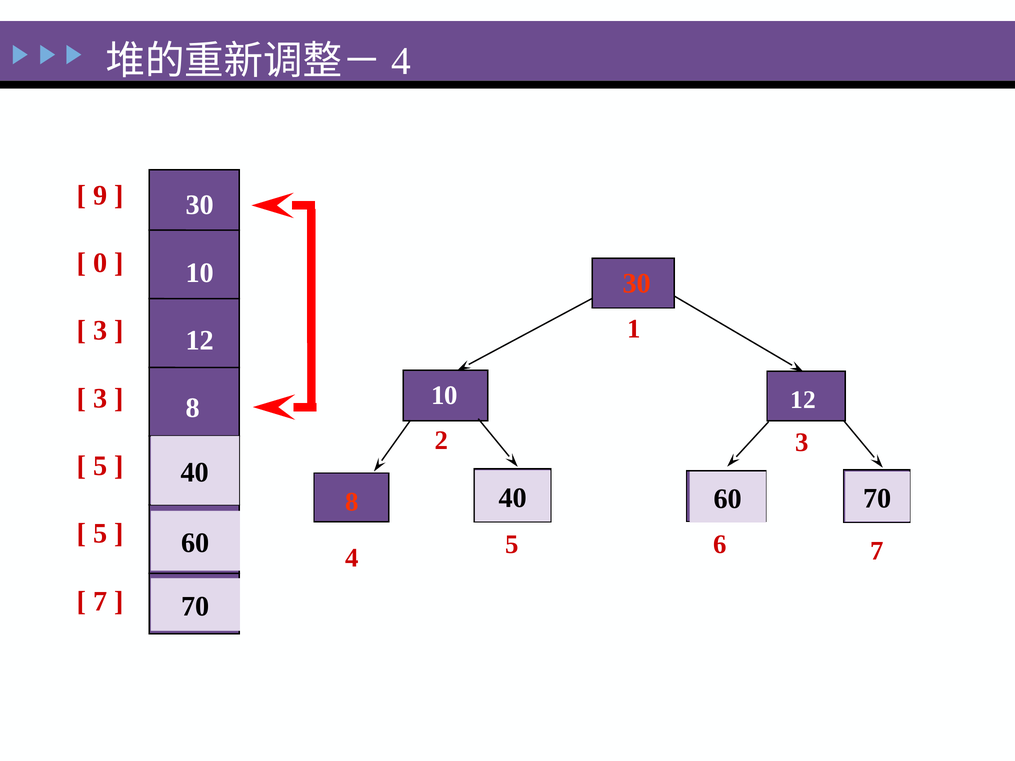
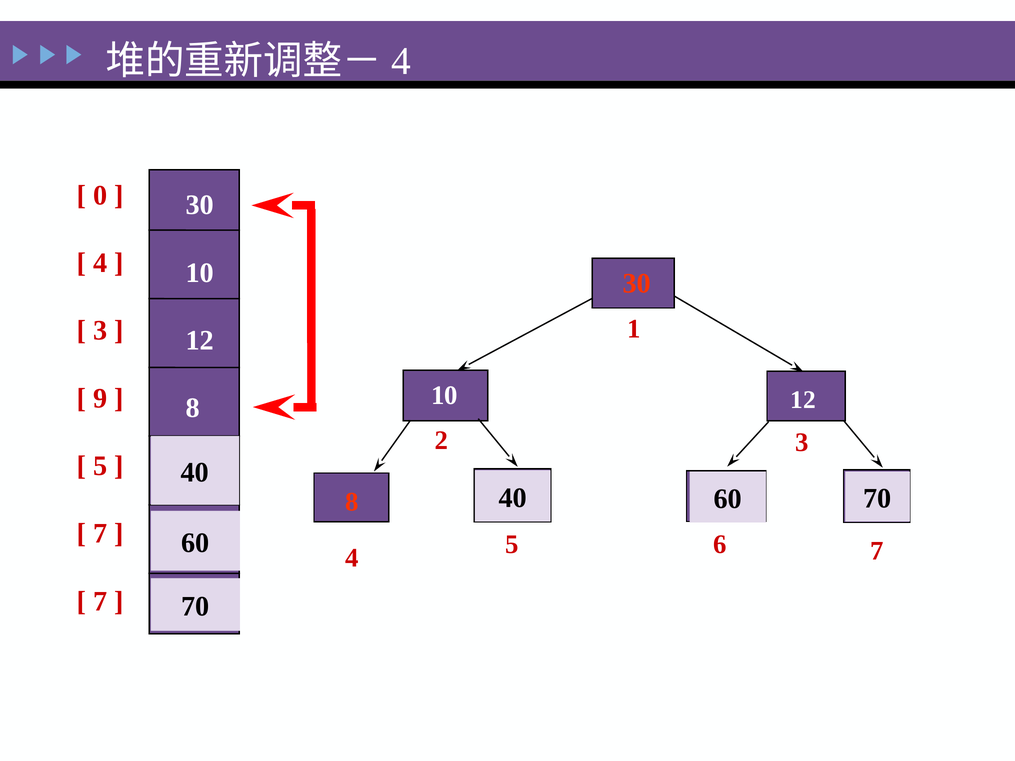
9: 9 -> 0 (100, 195)
0: 0 -> 4 (100, 263)
3: 3 -> 9 (100, 398)
5: 5 -> 7 (100, 534)
